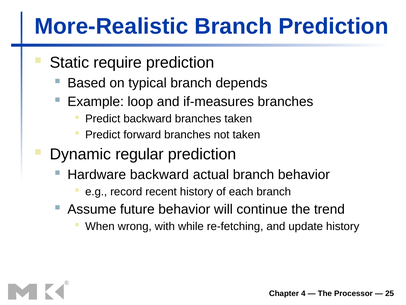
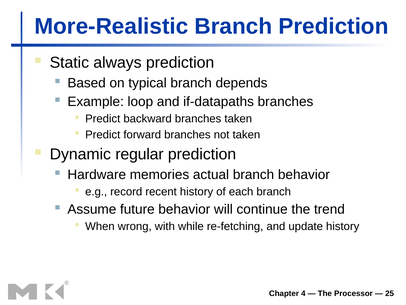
require: require -> always (117, 63)
if-measures: if-measures -> if-datapaths (219, 102)
Hardware backward: backward -> memories (159, 174)
